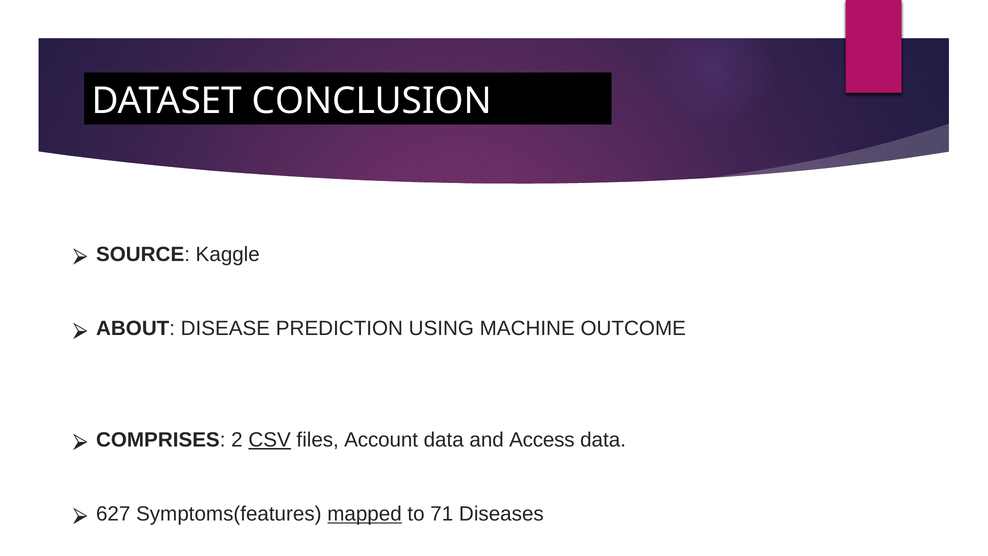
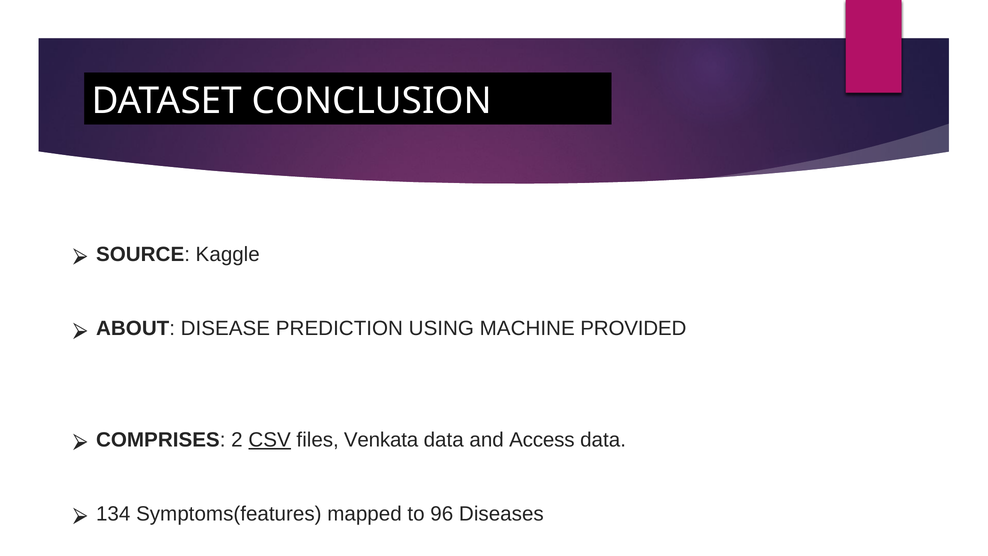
OUTCOME: OUTCOME -> PROVIDED (633, 329)
Account: Account -> Venkata (381, 440)
627: 627 -> 134 (113, 514)
mapped underline: present -> none (365, 514)
71: 71 -> 96 (442, 514)
